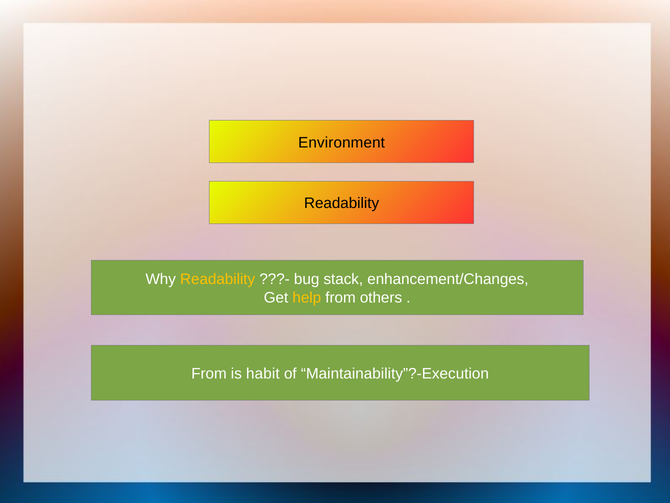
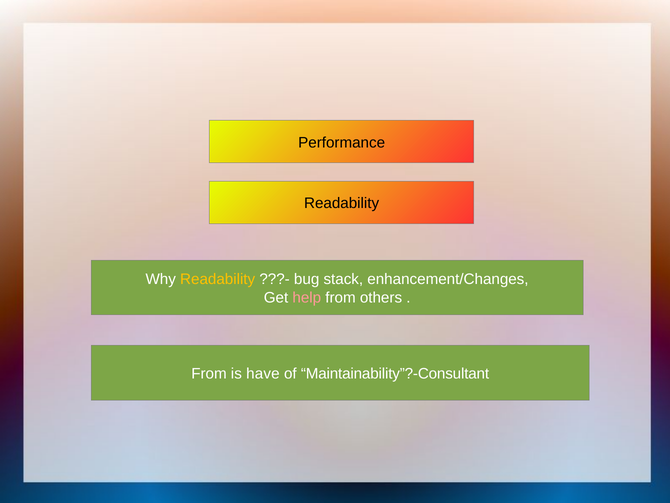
Environment: Environment -> Performance (342, 142)
help colour: yellow -> pink (307, 297)
habit: habit -> have (263, 373)
Maintainability”?-Execution: Maintainability”?-Execution -> Maintainability”?-Consultant (395, 373)
